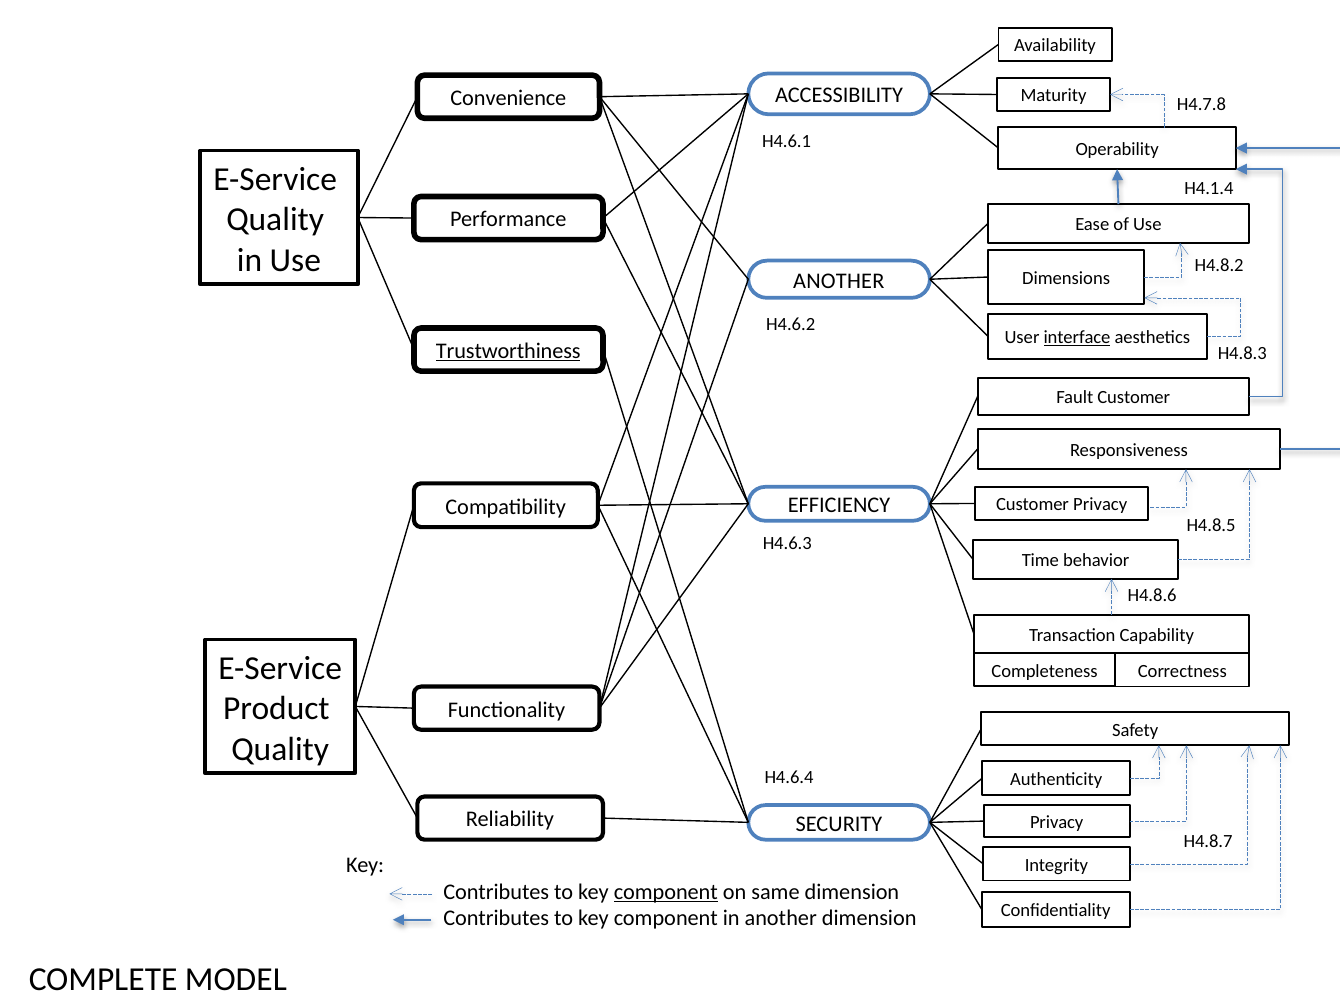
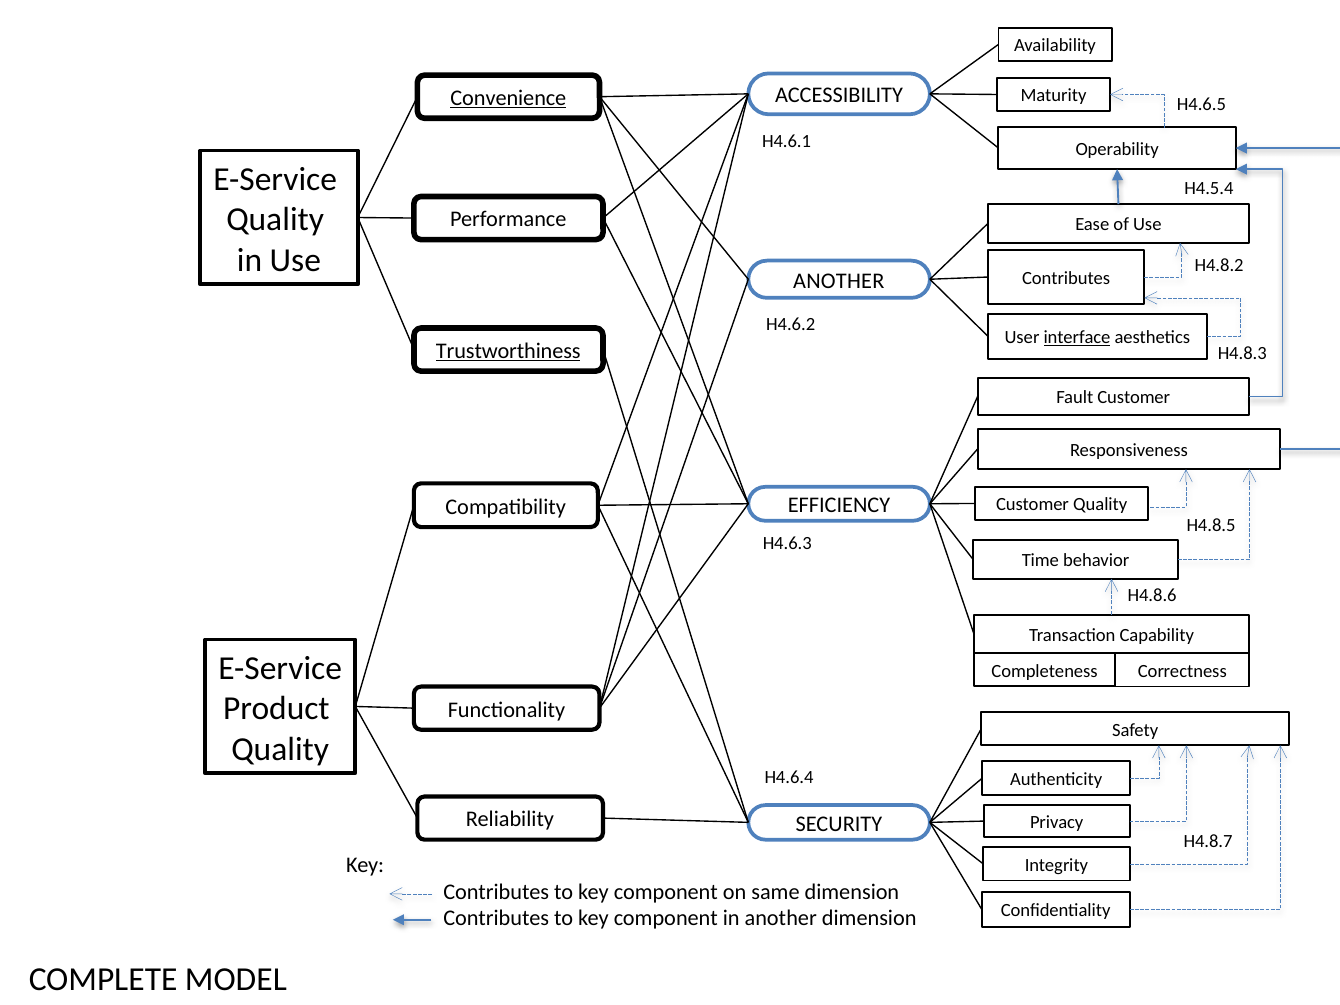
Convenience underline: none -> present (508, 98)
H4.7.8: H4.7.8 -> H4.6.5 (1201, 104)
H4.1.4: H4.1.4 -> H4.5.4 (1209, 188)
Dimensions: Dimensions -> Contributes (1066, 278)
Customer Privacy: Privacy -> Quality (1100, 505)
component underline: present -> none (666, 892)
